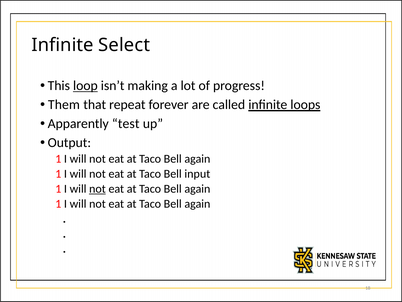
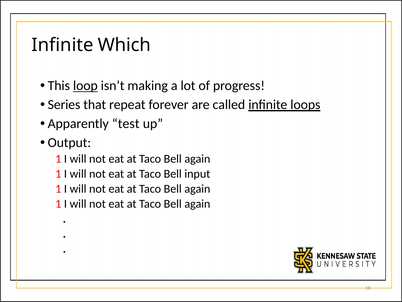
Select: Select -> Which (124, 45)
Them: Them -> Series (64, 105)
not underline: present -> none (97, 189)
